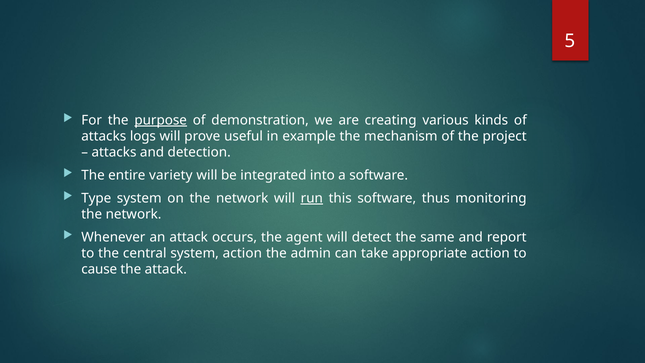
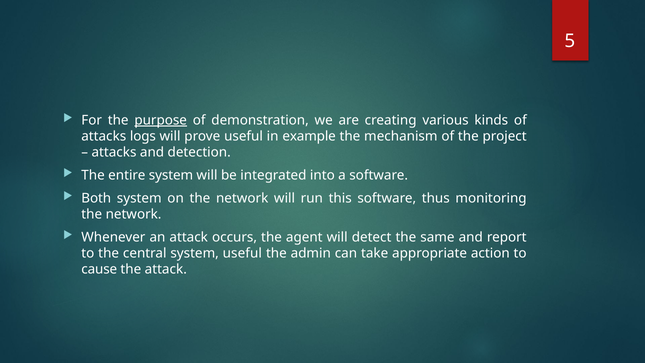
entire variety: variety -> system (171, 175)
Type: Type -> Both (96, 198)
run underline: present -> none (312, 198)
system action: action -> useful (242, 253)
